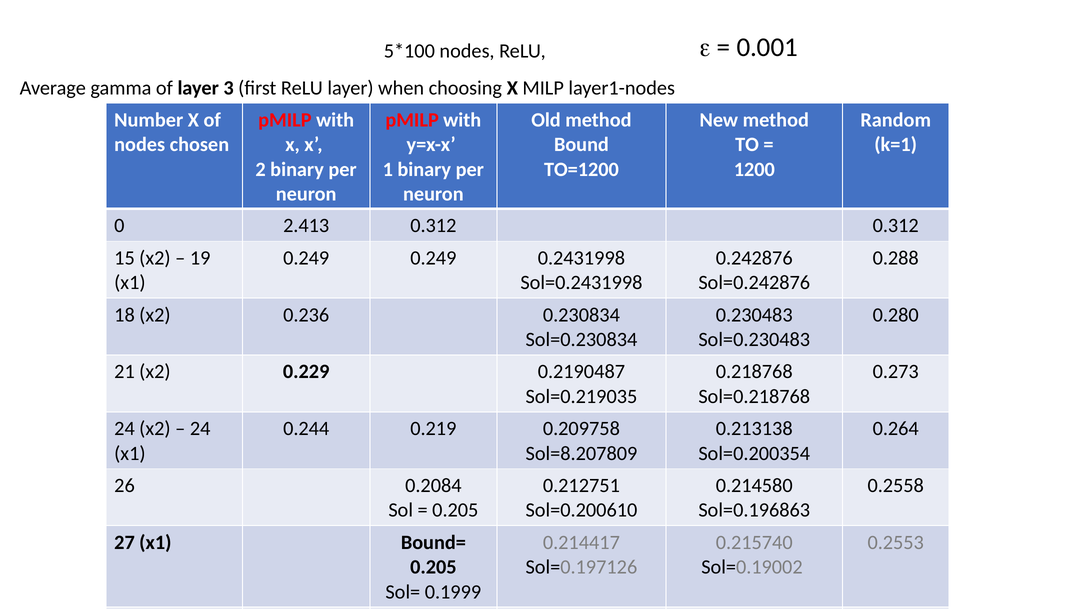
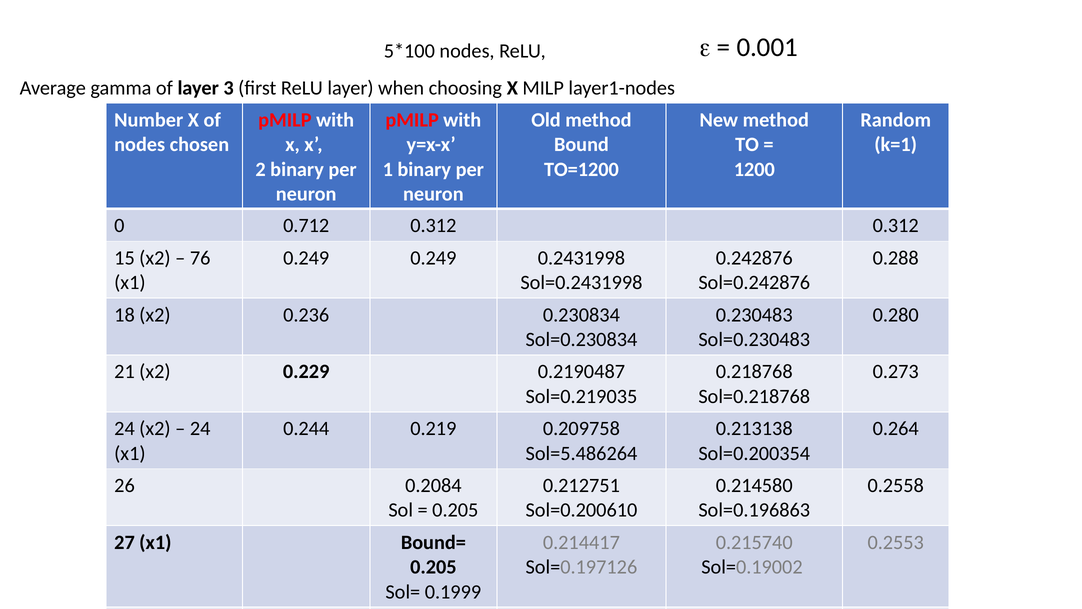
2.413: 2.413 -> 0.712 (306, 225)
19: 19 -> 76 (200, 258)
Sol=8.207809: Sol=8.207809 -> Sol=5.486264 (581, 453)
